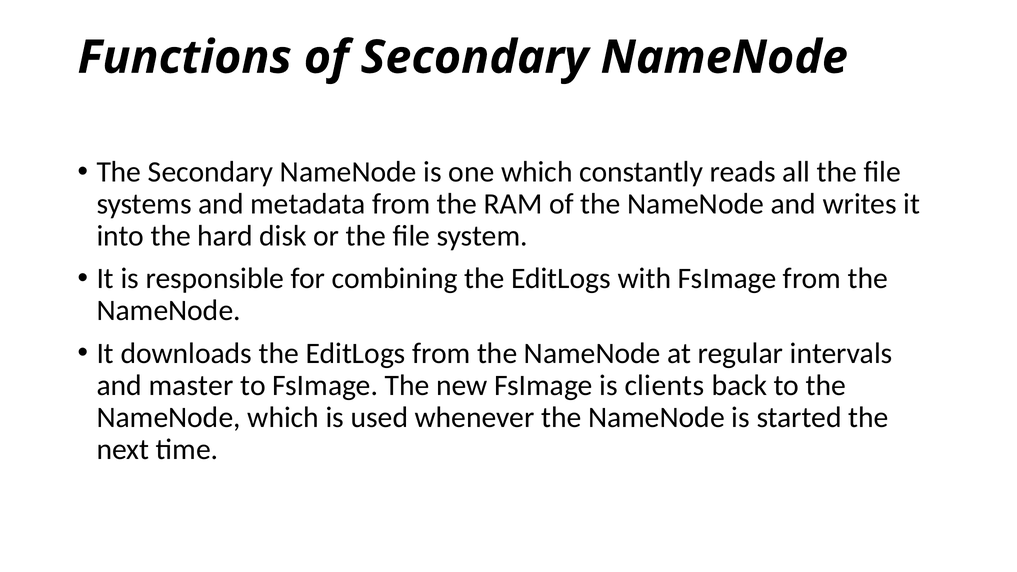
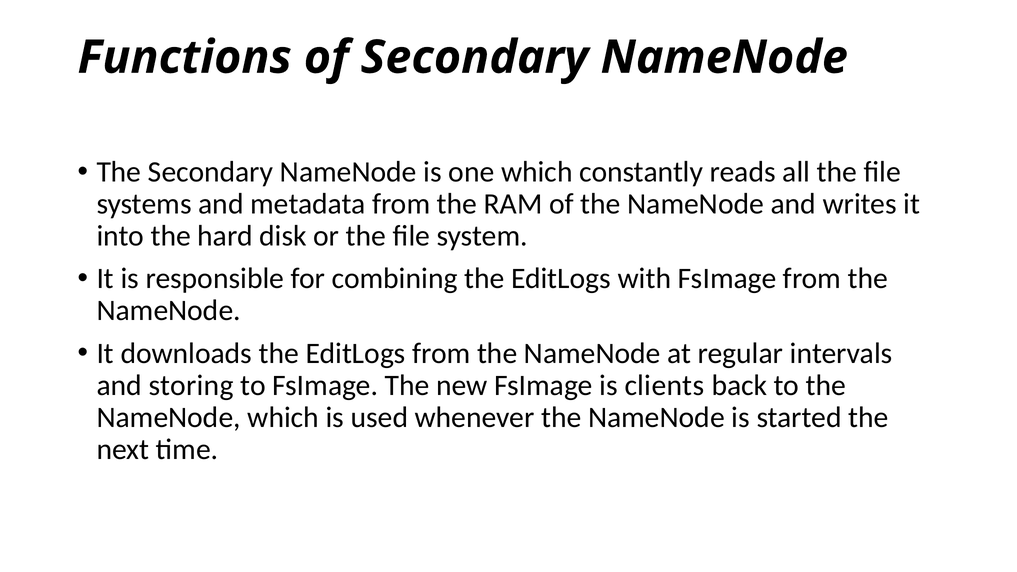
master: master -> storing (191, 385)
